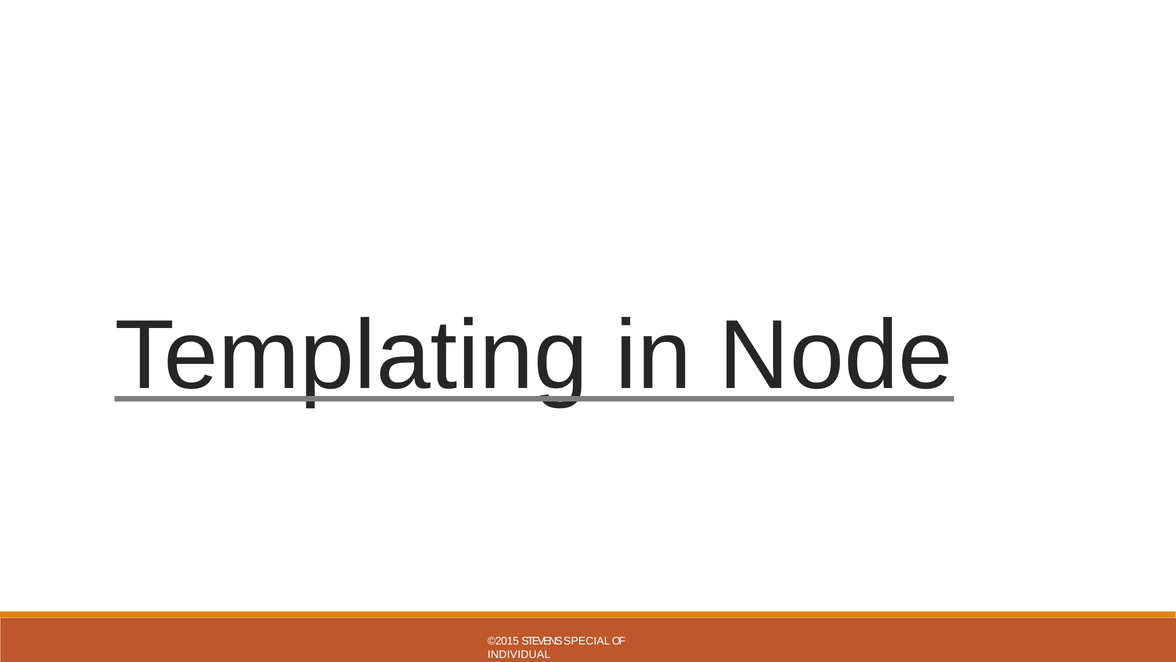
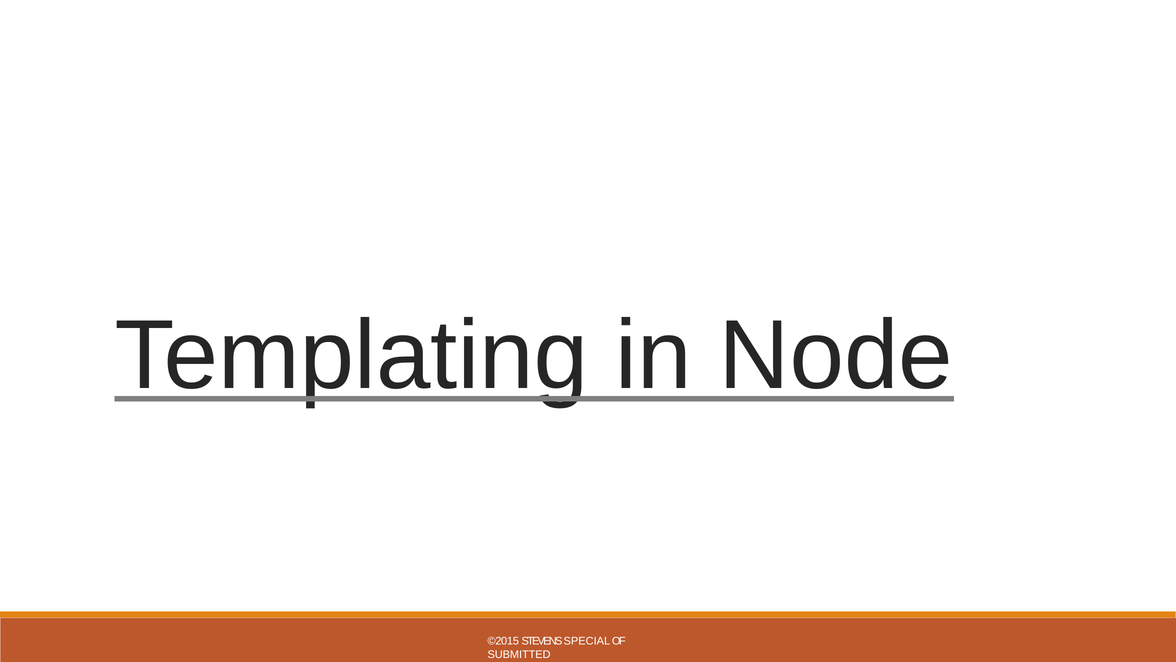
INDIVIDUAL: INDIVIDUAL -> SUBMITTED (519, 654)
